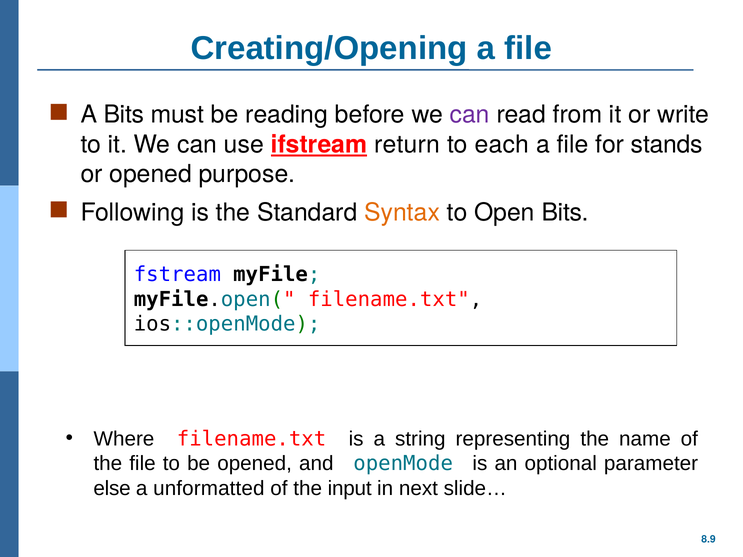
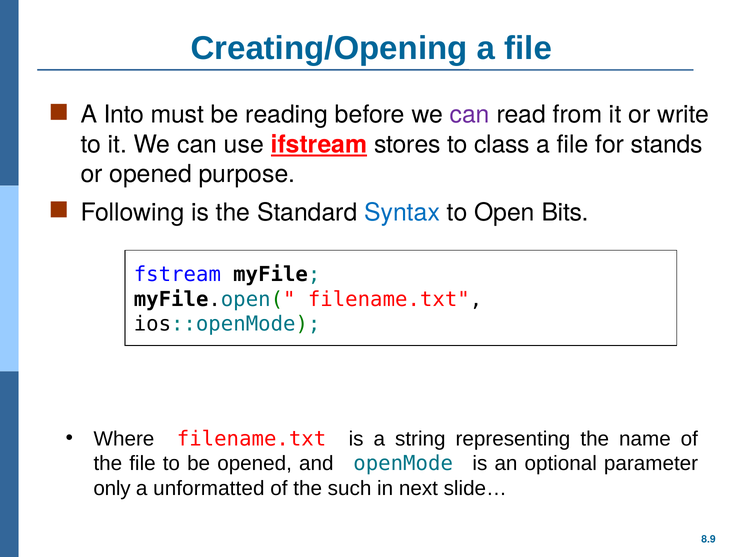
A Bits: Bits -> Into (124, 115)
return: return -> stores (407, 144)
each: each -> class (502, 144)
Syntax colour: orange -> blue (402, 213)
else: else -> only (112, 488)
input: input -> such (350, 488)
